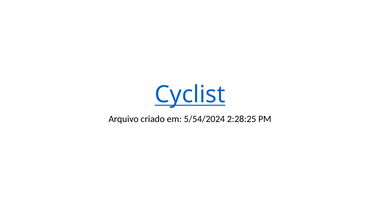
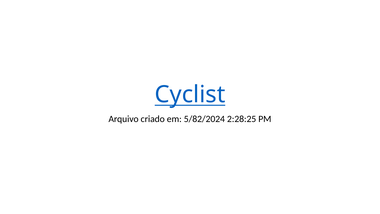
5/54/2024: 5/54/2024 -> 5/82/2024 (204, 119)
